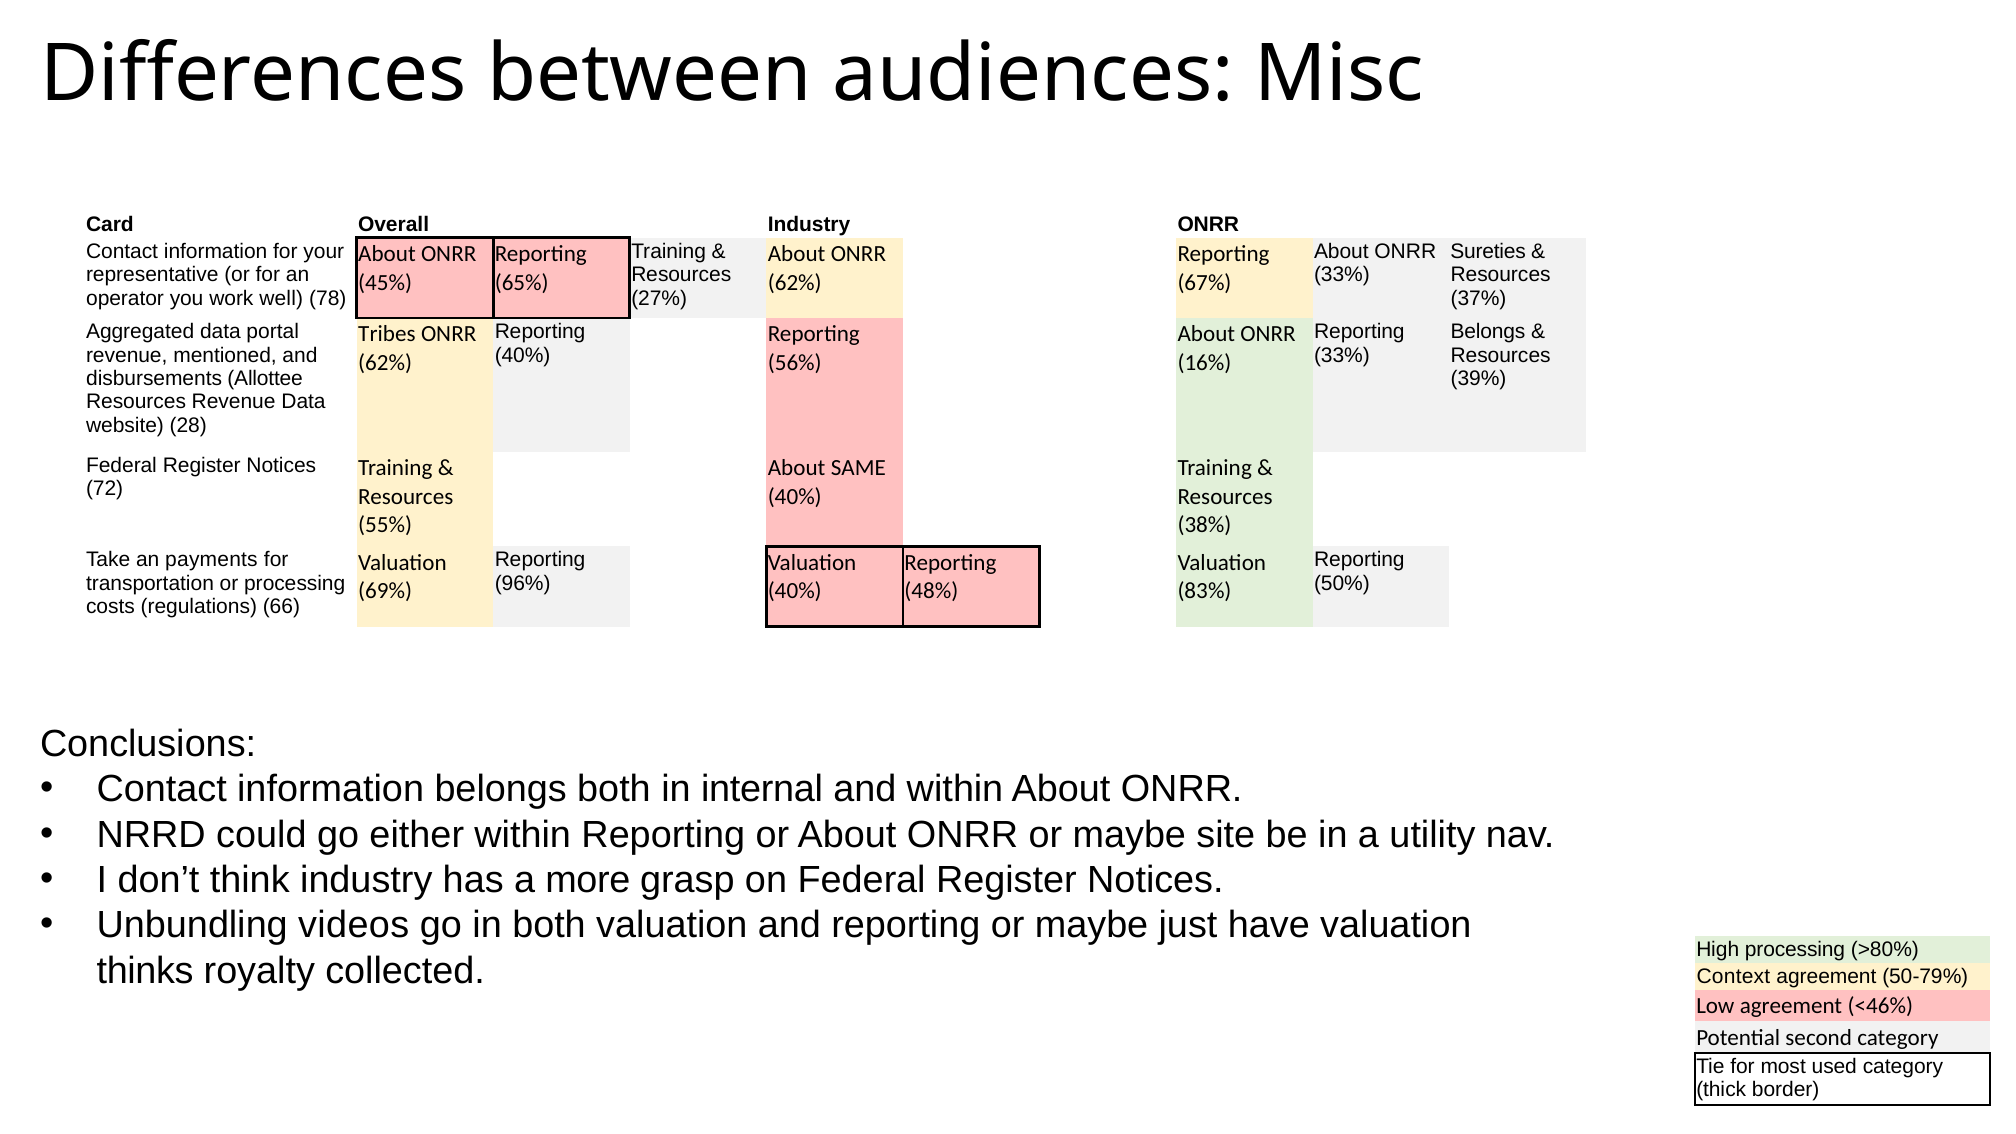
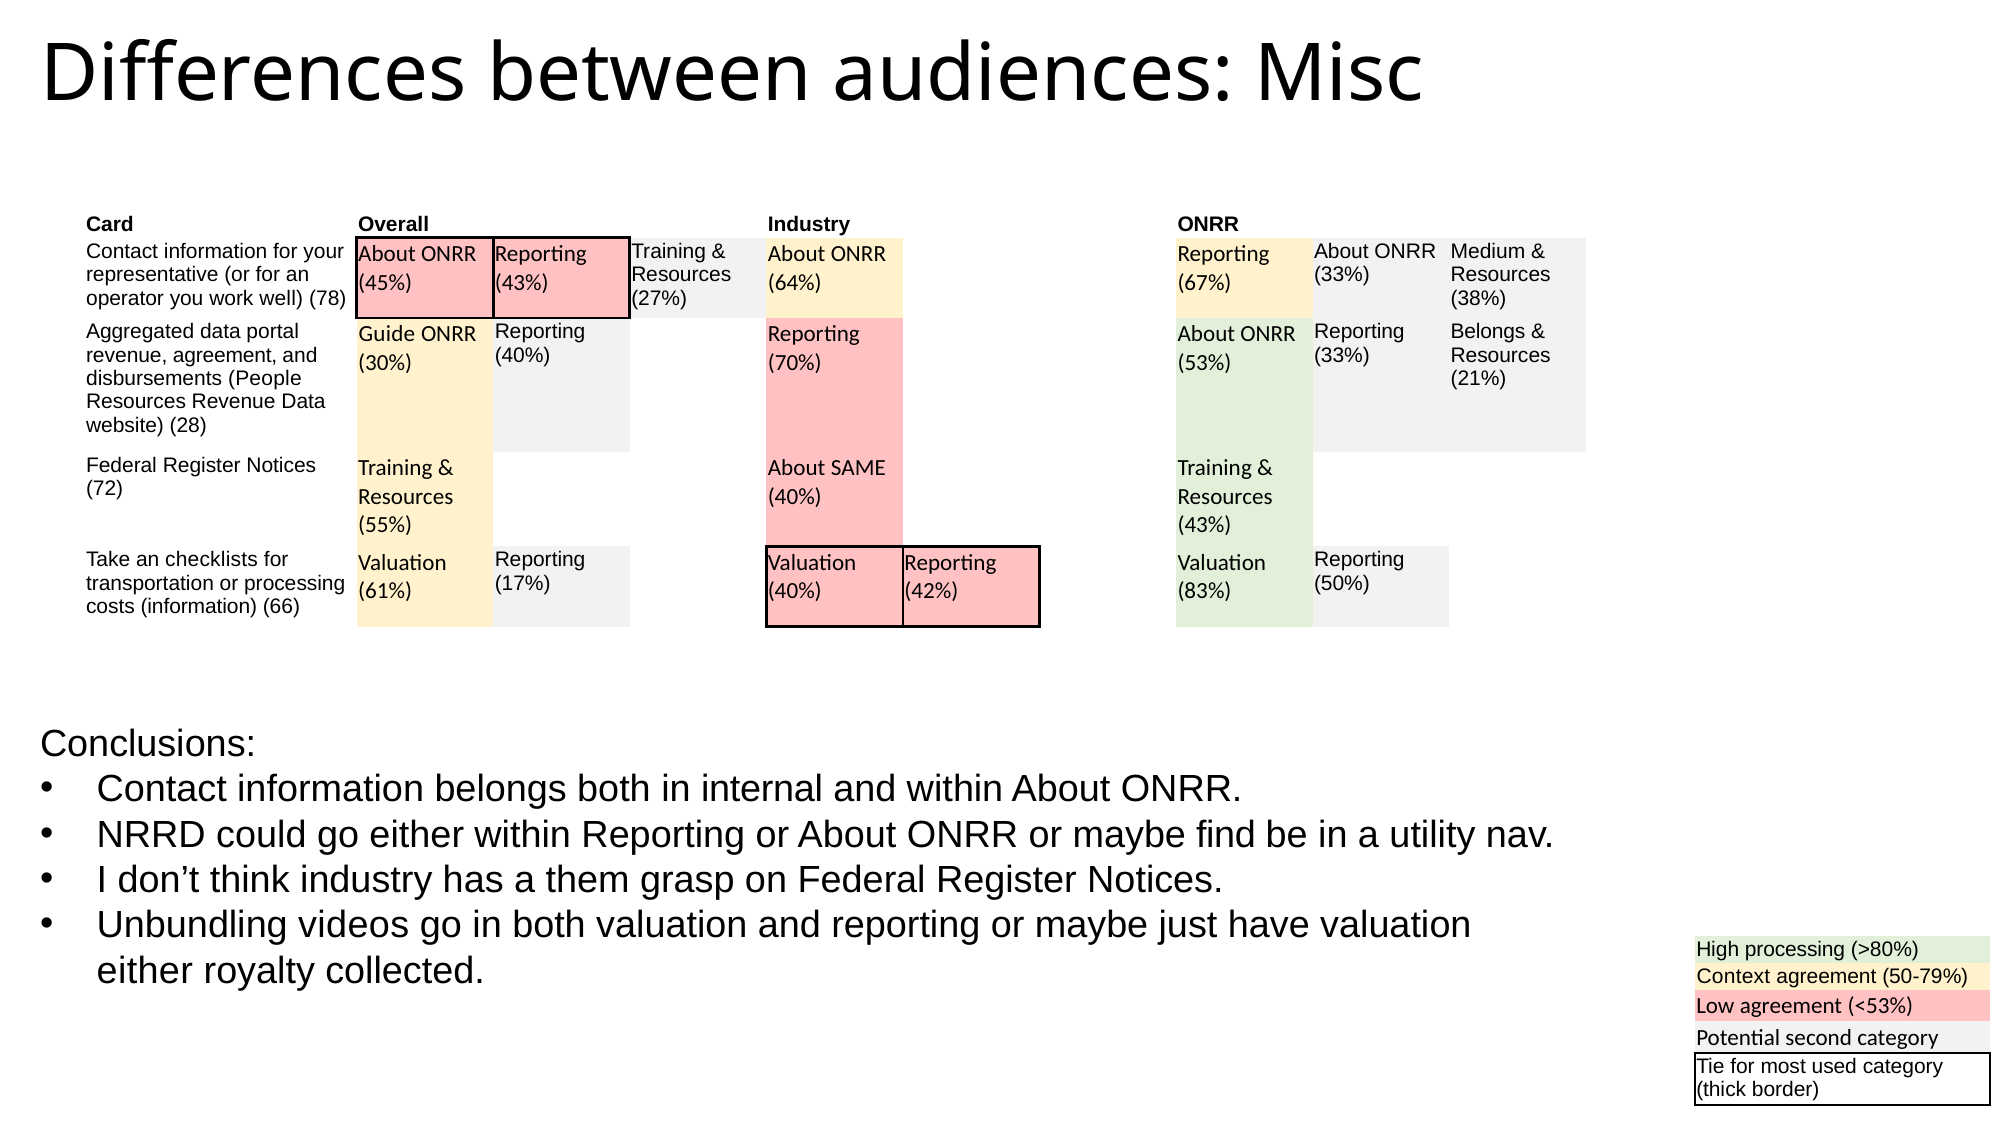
Sureties: Sureties -> Medium (1488, 251)
65%: 65% -> 43% (522, 282)
62%: 62% -> 64% (795, 282)
37%: 37% -> 38% (1479, 298)
Tribes: Tribes -> Guide (387, 334)
revenue mentioned: mentioned -> agreement (225, 355)
62%: 62% -> 30% (385, 363)
56%: 56% -> 70% (795, 363)
16%: 16% -> 53% (1204, 363)
Allottee: Allottee -> People (265, 379)
39%: 39% -> 21% (1479, 379)
38%: 38% -> 43% (1204, 525)
payments: payments -> checklists (211, 560)
96%: 96% -> 17% (523, 583)
69%: 69% -> 61% (385, 591)
48%: 48% -> 42% (931, 591)
costs regulations: regulations -> information (199, 607)
site: site -> find (1226, 835)
more: more -> them (588, 880)
thinks: thinks -> either (145, 971)
<46%: <46% -> <53% (1880, 1006)
